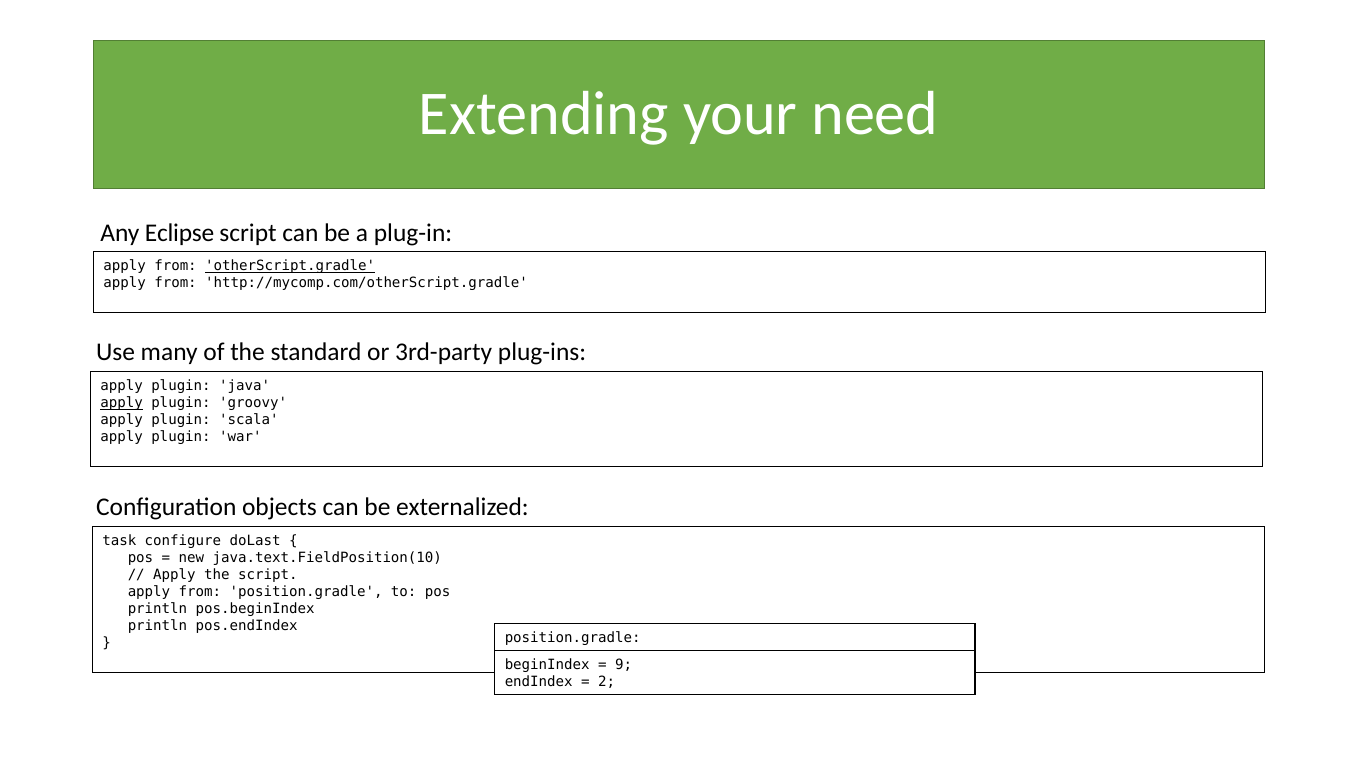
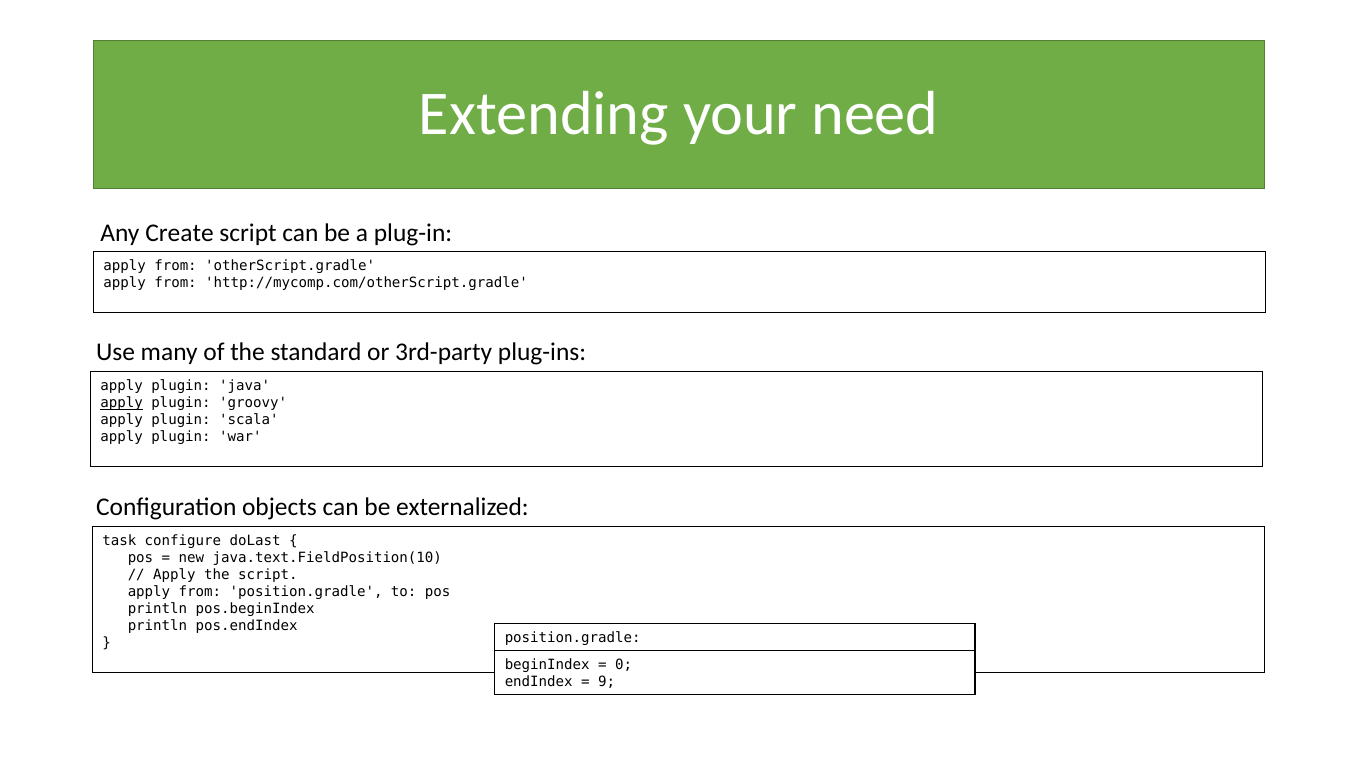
Eclipse: Eclipse -> Create (179, 233)
otherScript.gradle underline: present -> none (290, 266)
9: 9 -> 0 (624, 665)
2: 2 -> 9 (607, 682)
